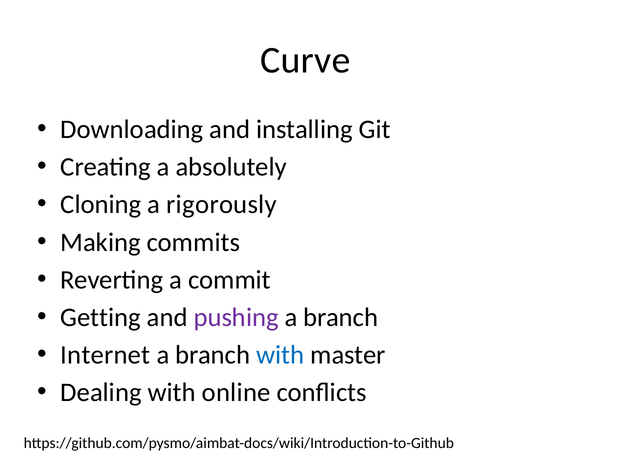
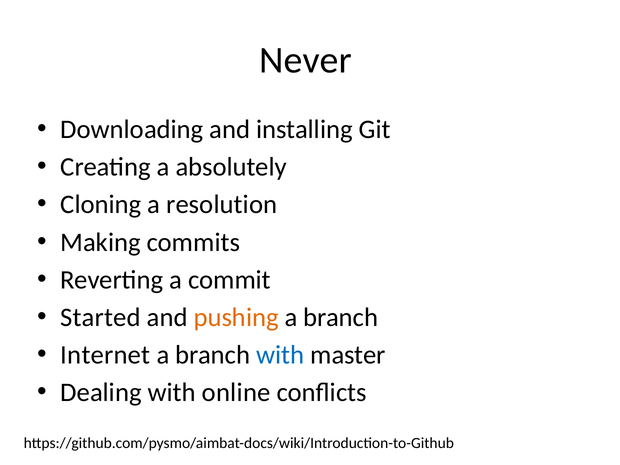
Curve: Curve -> Never (306, 60)
rigorously: rigorously -> resolution (222, 205)
Getting: Getting -> Started (101, 317)
pushing colour: purple -> orange (236, 317)
